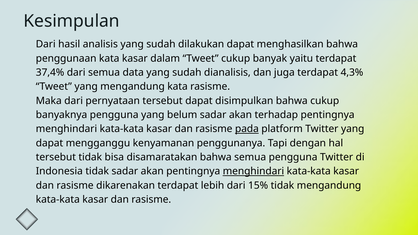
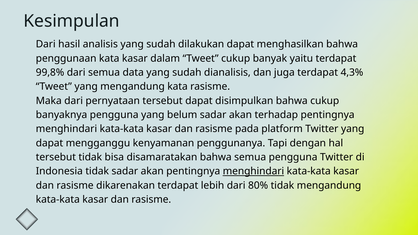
37,4%: 37,4% -> 99,8% (50, 73)
pada underline: present -> none (247, 129)
15%: 15% -> 80% (258, 186)
